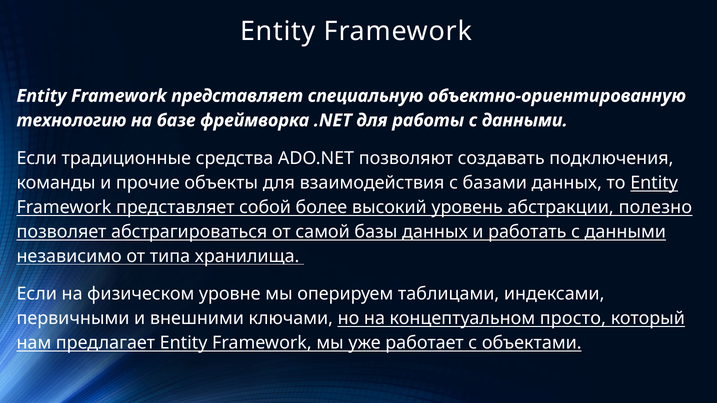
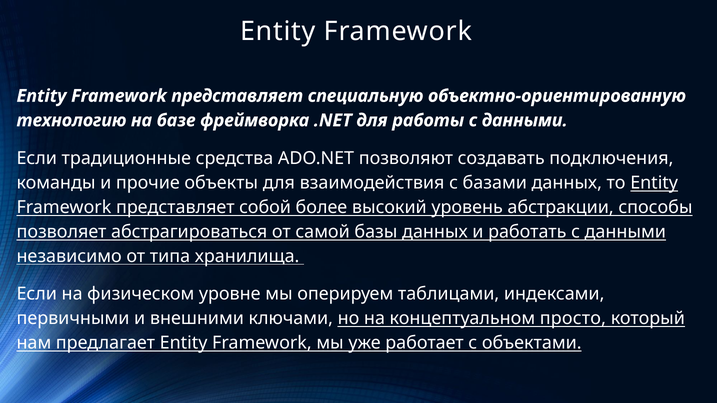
полезно: полезно -> способы (655, 207)
